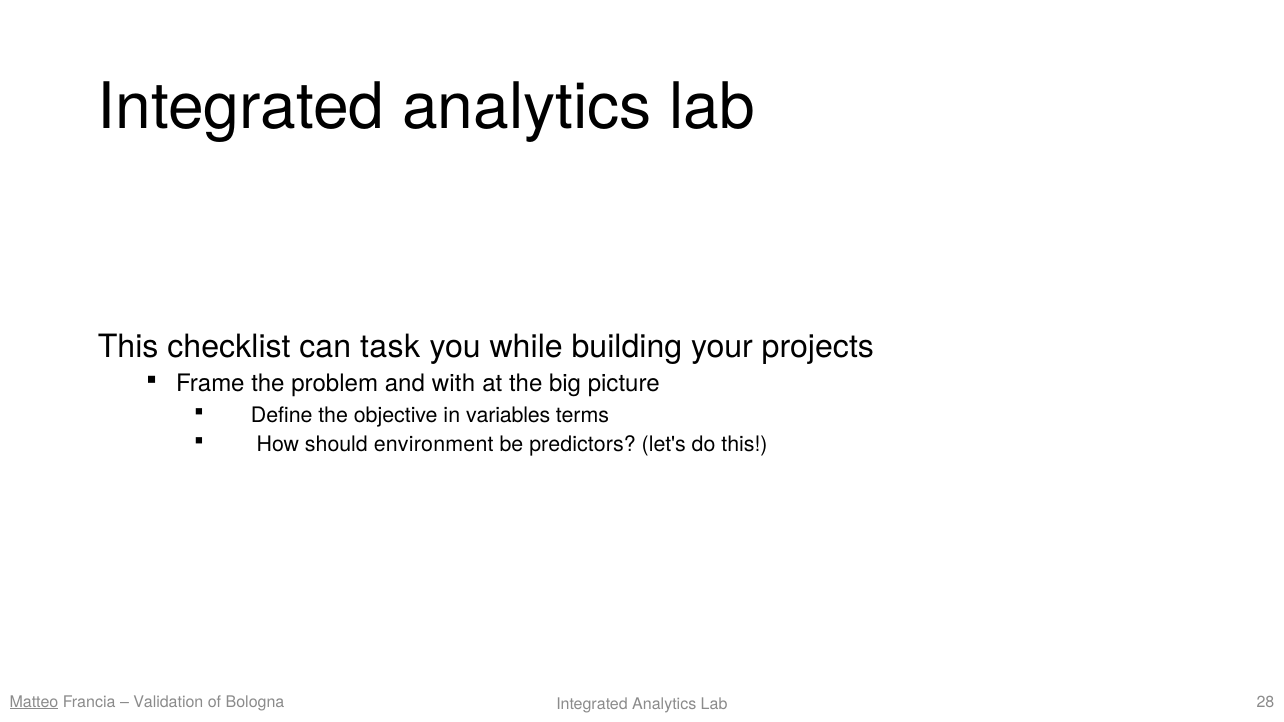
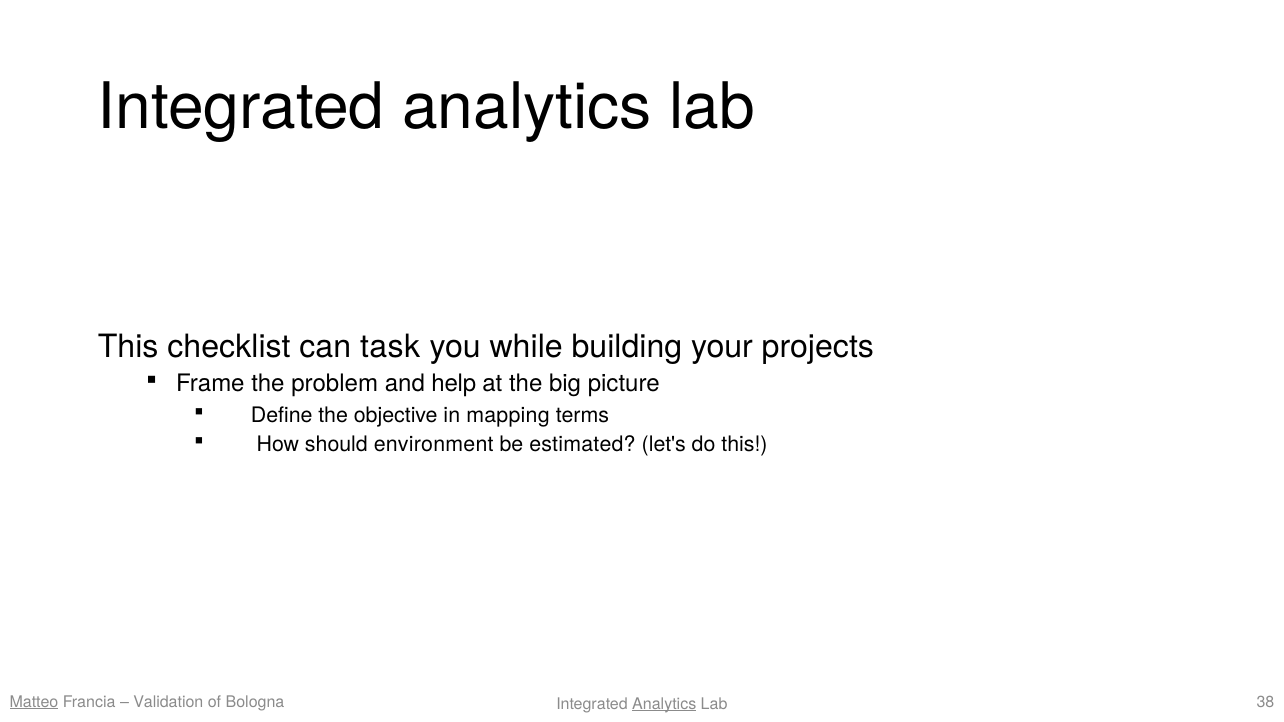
with: with -> help (454, 384)
variables: variables -> mapping (508, 415)
predictors: predictors -> estimated (582, 445)
28: 28 -> 38 (1265, 702)
Analytics underline: none -> present (664, 704)
